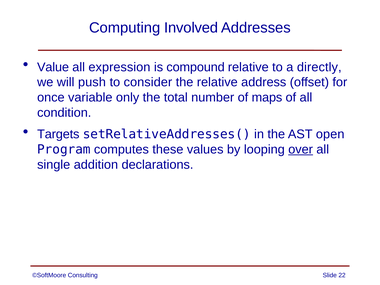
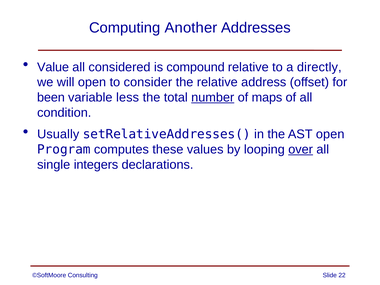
Involved: Involved -> Another (191, 28)
expression: expression -> considered (119, 67)
will push: push -> open (92, 82)
once: once -> been (51, 97)
only: only -> less (128, 97)
number underline: none -> present (213, 97)
Targets: Targets -> Usually (58, 134)
addition: addition -> integers (96, 165)
